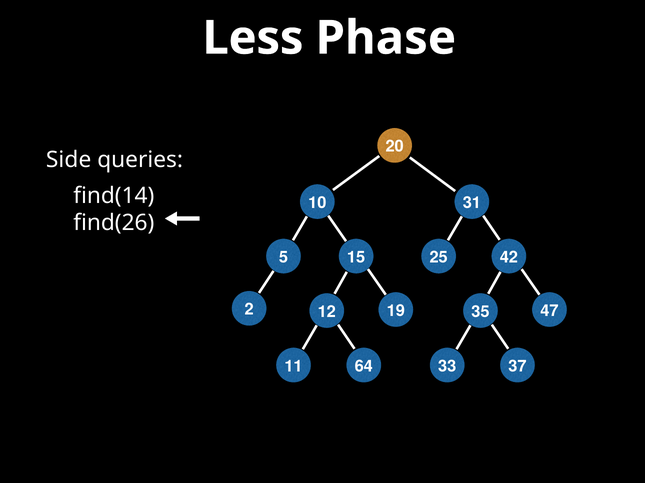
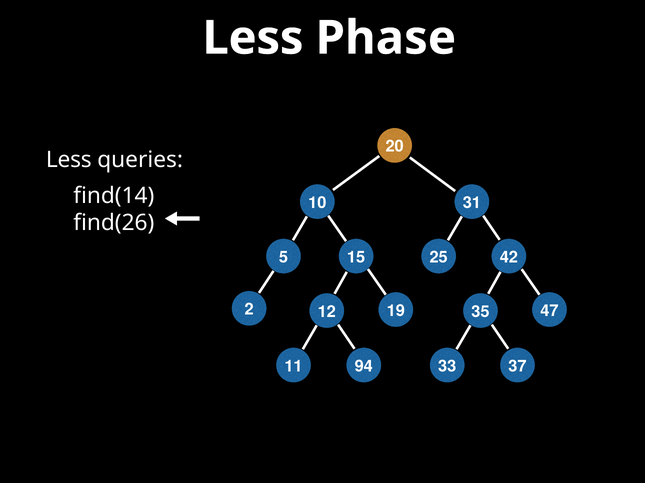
Side: Side -> Less (69, 160)
64: 64 -> 94 (364, 367)
